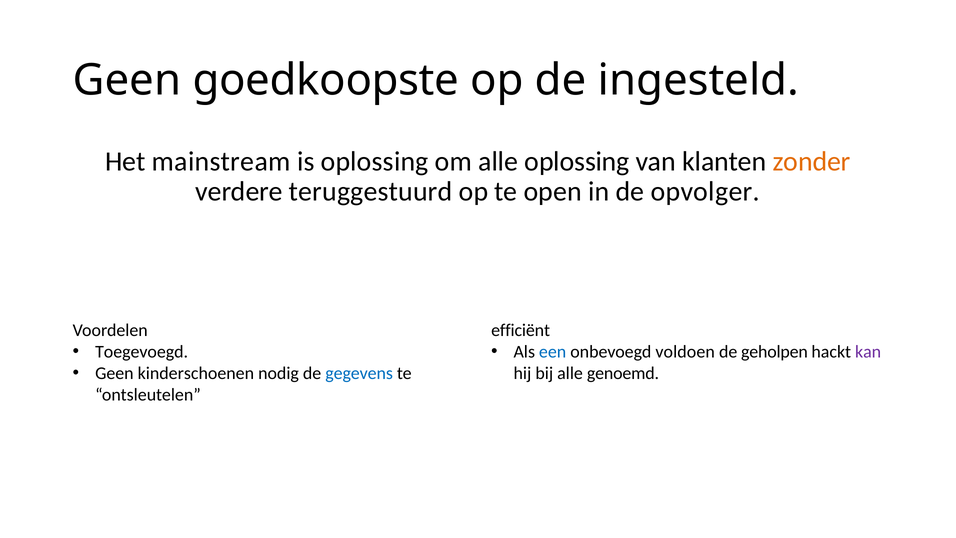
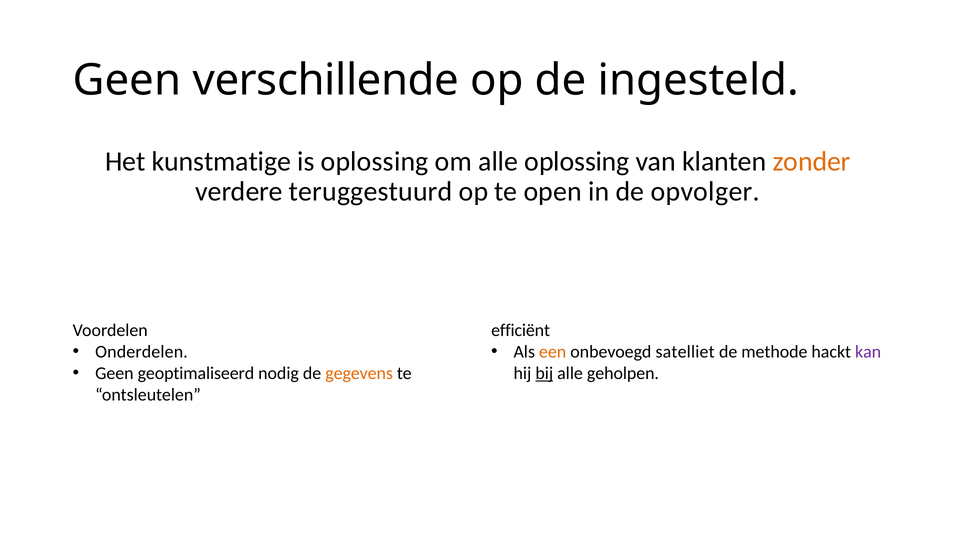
goedkoopste: goedkoopste -> verschillende (326, 80)
mainstream: mainstream -> kunstmatige (221, 162)
Toegevoegd: Toegevoegd -> Onderdelen (142, 352)
een colour: blue -> orange (553, 352)
voldoen: voldoen -> satelliet (685, 352)
geholpen: geholpen -> methode (774, 352)
kinderschoenen: kinderschoenen -> geoptimaliseerd (196, 373)
gegevens colour: blue -> orange (359, 373)
bij underline: none -> present (544, 373)
genoemd: genoemd -> geholpen (623, 373)
